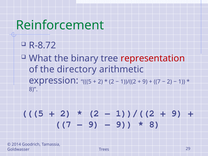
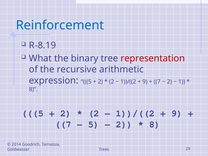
Reinforcement colour: green -> blue (60, 25)
R-8.72: R-8.72 -> R-8.19 (42, 45)
directory: directory -> recursive (77, 69)
9: 9 -> 5 (94, 124)
9: 9 -> 2 (124, 124)
